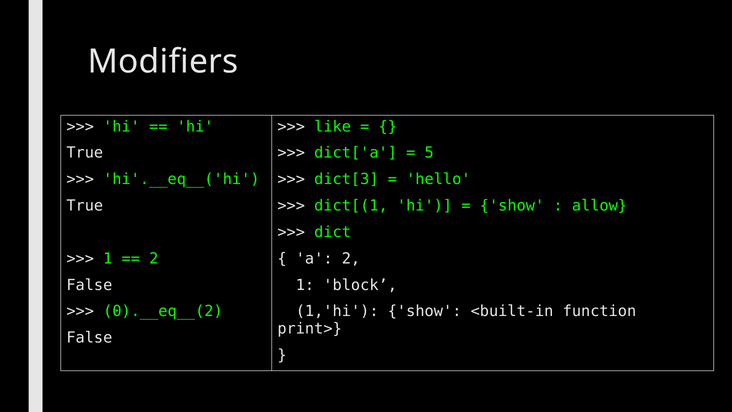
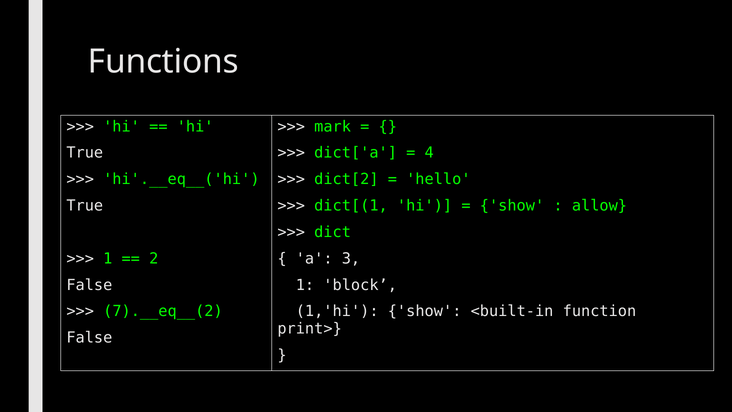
Modifiers: Modifiers -> Functions (163, 62)
like: like -> mark (333, 126)
5: 5 -> 4 (429, 153)
dict[3: dict[3 -> dict[2 (346, 179)
a 2: 2 -> 3 (351, 258)
0).__eq__(2: 0).__eq__(2 -> 7).__eq__(2 (163, 311)
